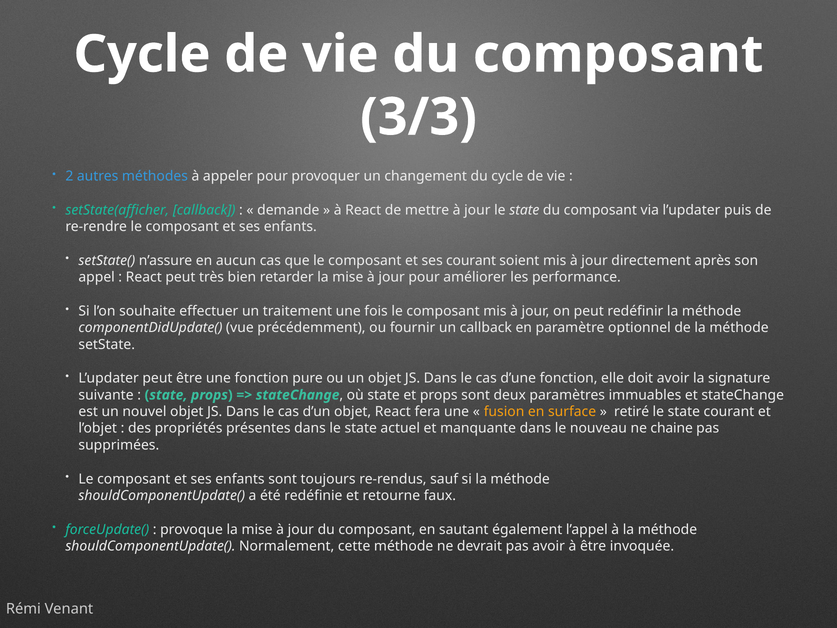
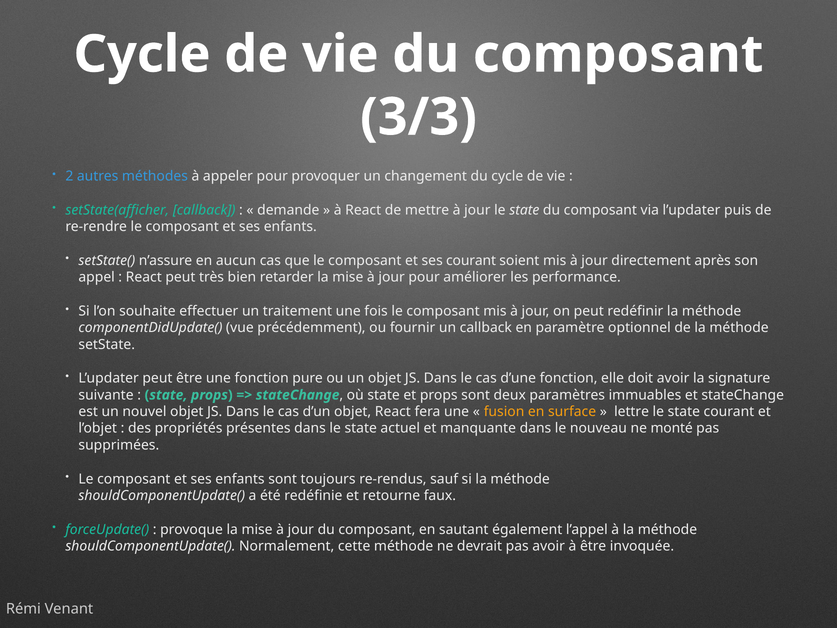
retiré: retiré -> lettre (632, 412)
chaine: chaine -> monté (672, 428)
